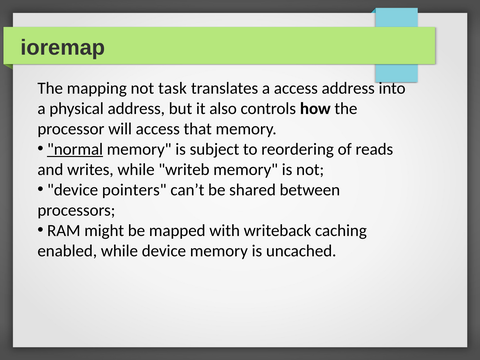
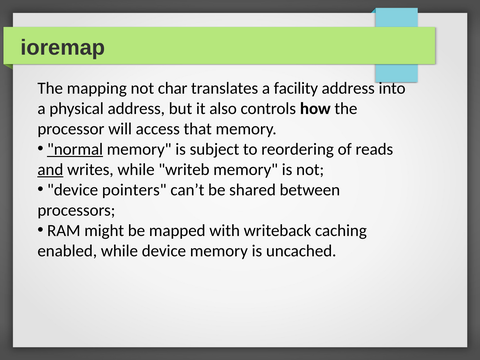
task: task -> char (173, 88)
a access: access -> facility (296, 88)
and underline: none -> present (50, 170)
